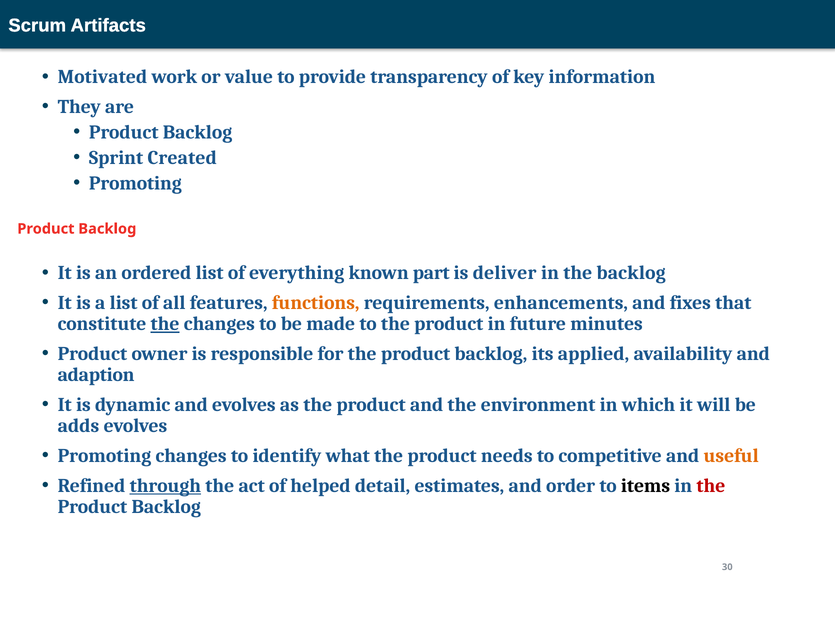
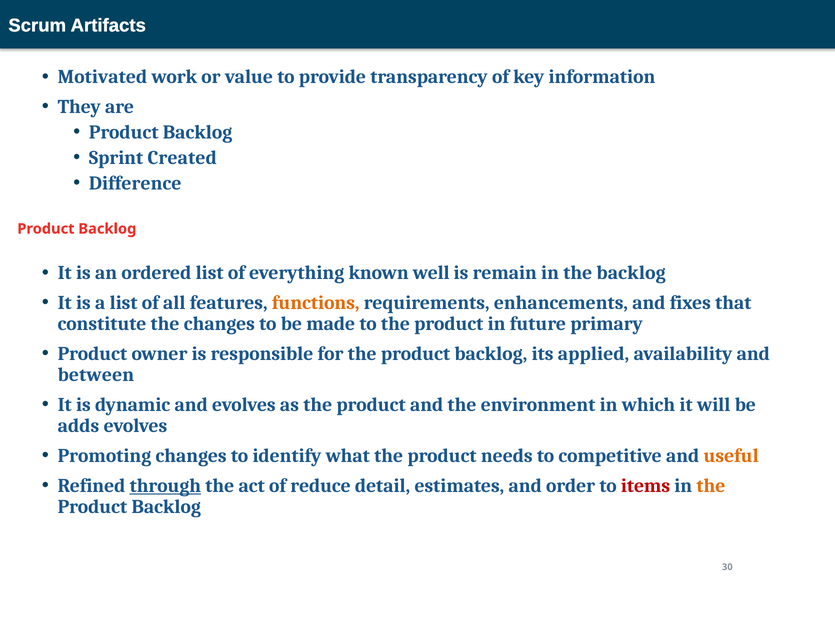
Promoting: Promoting -> Difference (135, 183)
part: part -> well (431, 273)
deliver: deliver -> remain (505, 273)
the underline: present -> none (165, 323)
minutes: minutes -> primary (607, 323)
adaption: adaption -> between (96, 374)
helped: helped -> reduce (321, 485)
items colour: black -> red (646, 485)
the colour: red -> orange (711, 485)
